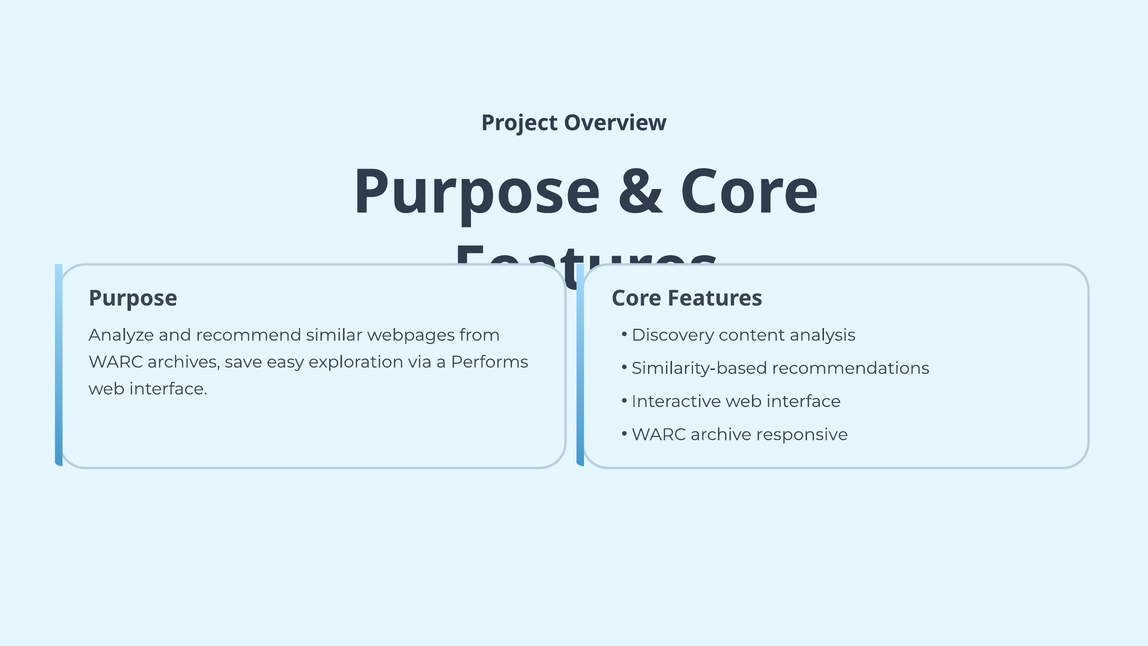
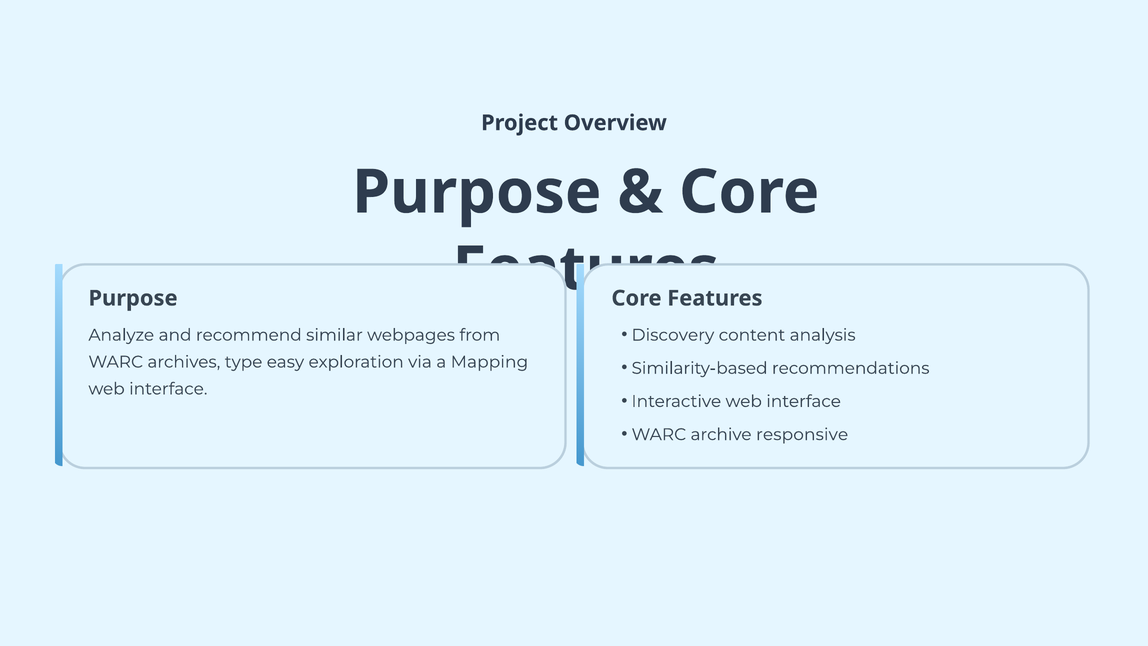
save: save -> type (244, 362)
Performs: Performs -> Mapping (489, 362)
